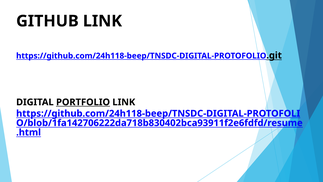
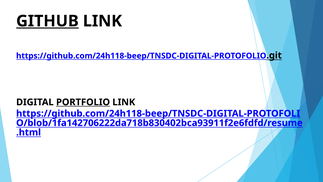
GITHUB underline: none -> present (47, 21)
